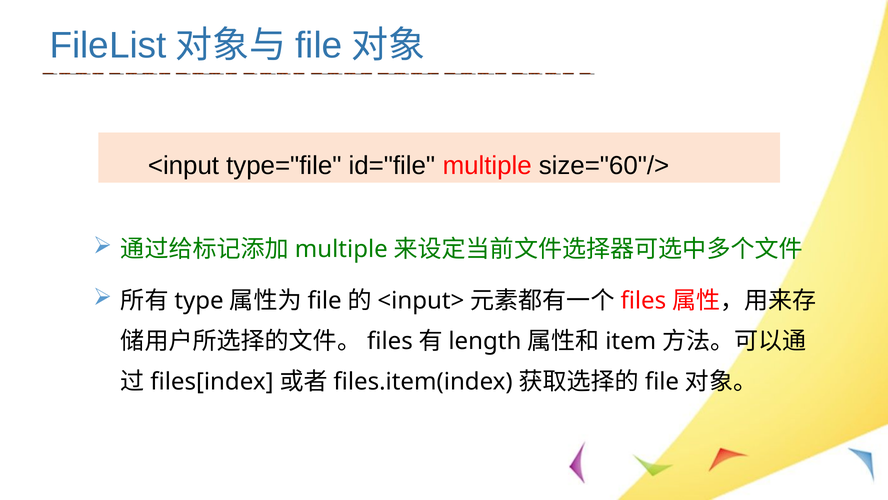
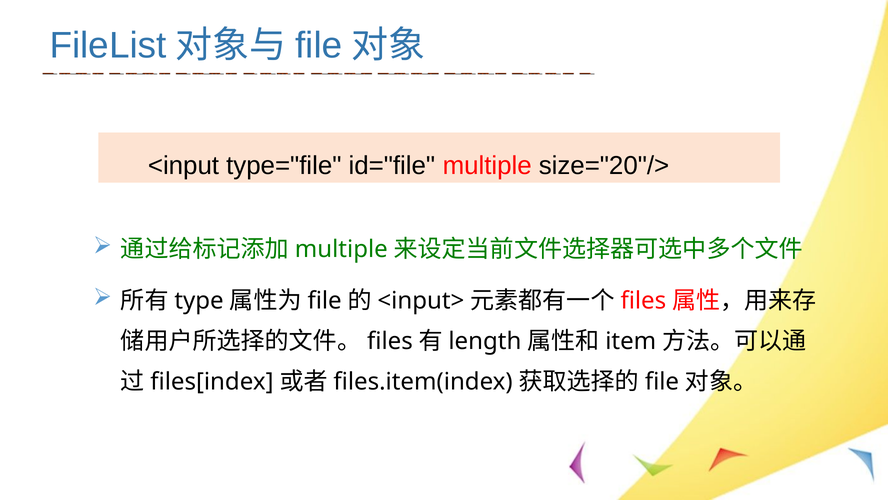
size="60"/>: size="60"/> -> size="20"/> (604, 165)
